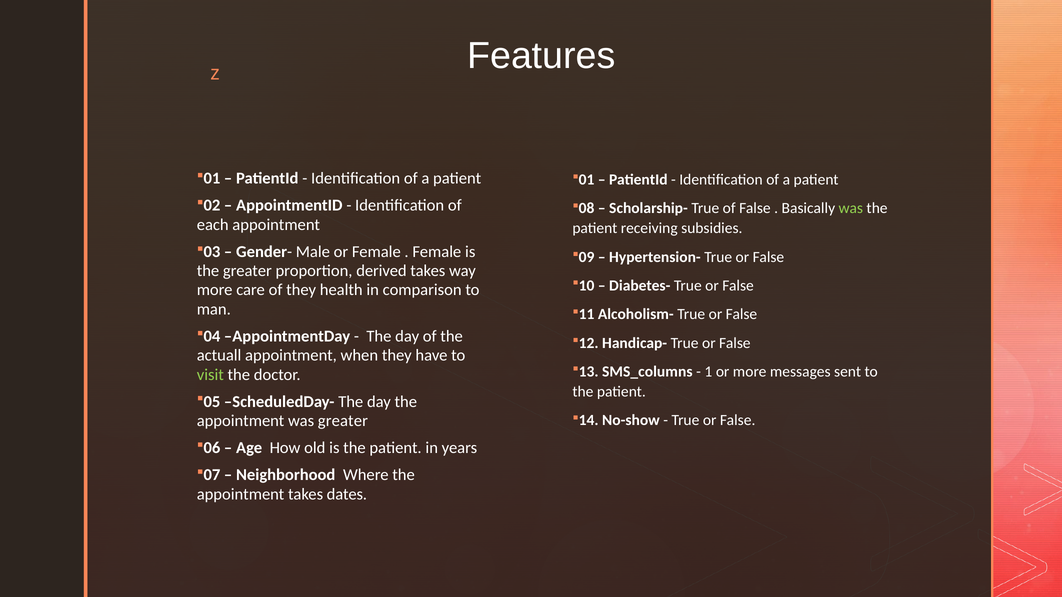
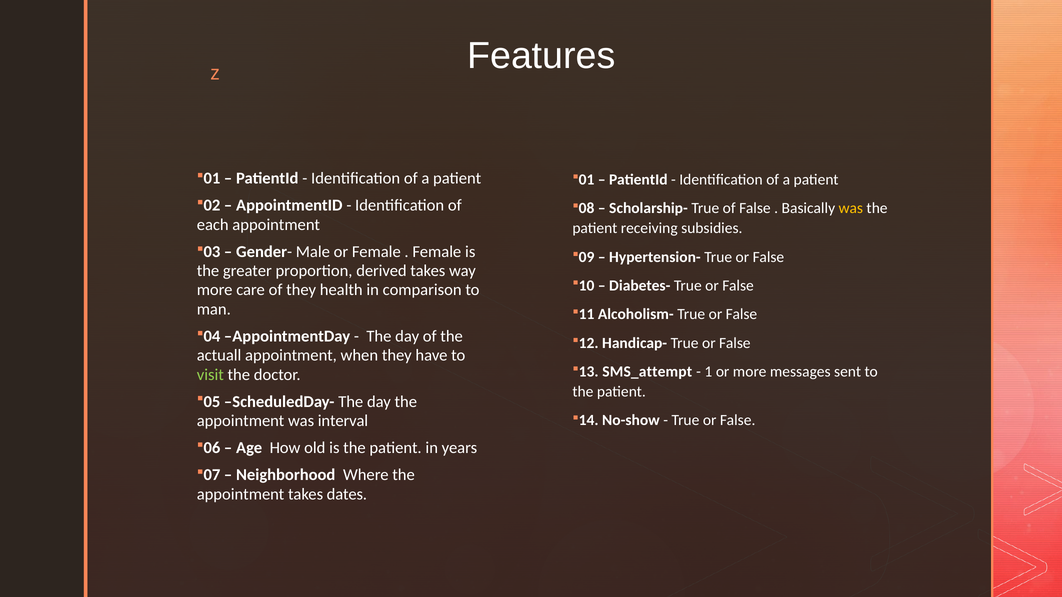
was colour: light green -> yellow (851, 208)
SMS_columns: SMS_columns -> SMS_attempt (647, 372)
was greater: greater -> interval (343, 421)
